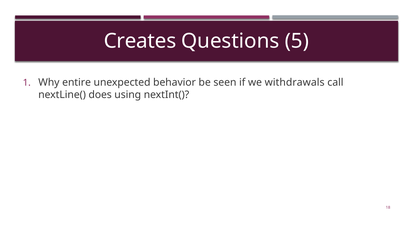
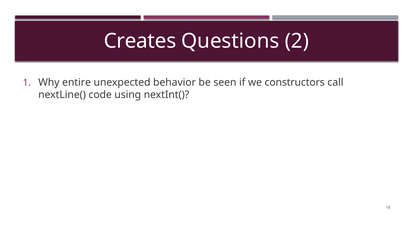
5: 5 -> 2 (297, 41)
withdrawals: withdrawals -> constructors (295, 82)
does: does -> code (100, 95)
